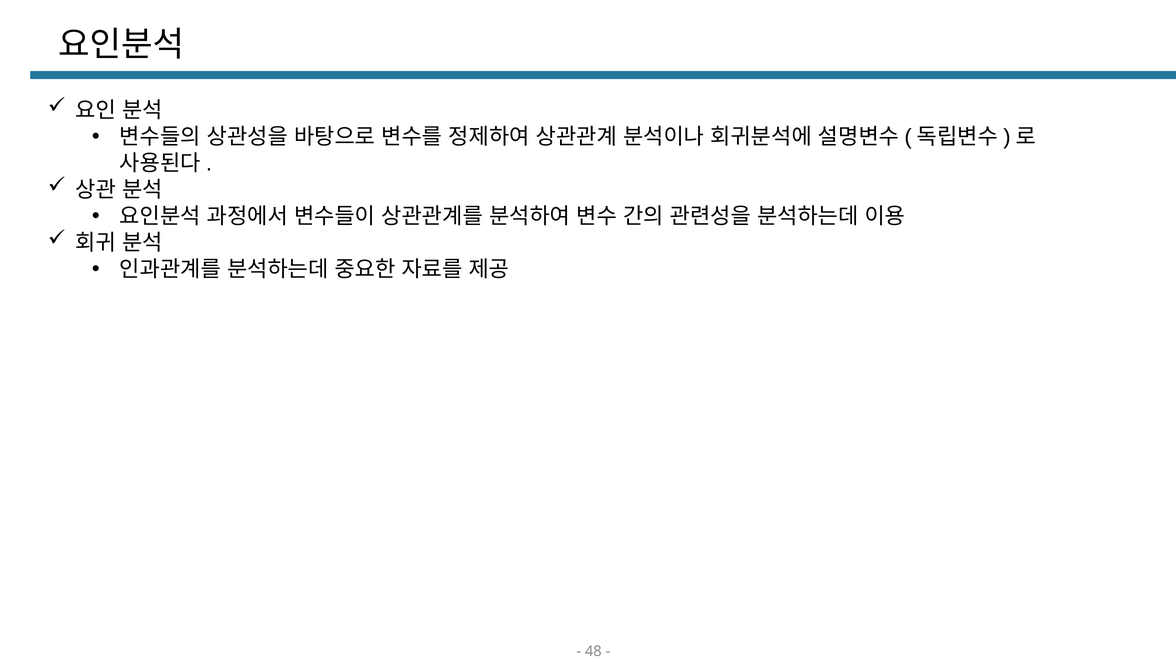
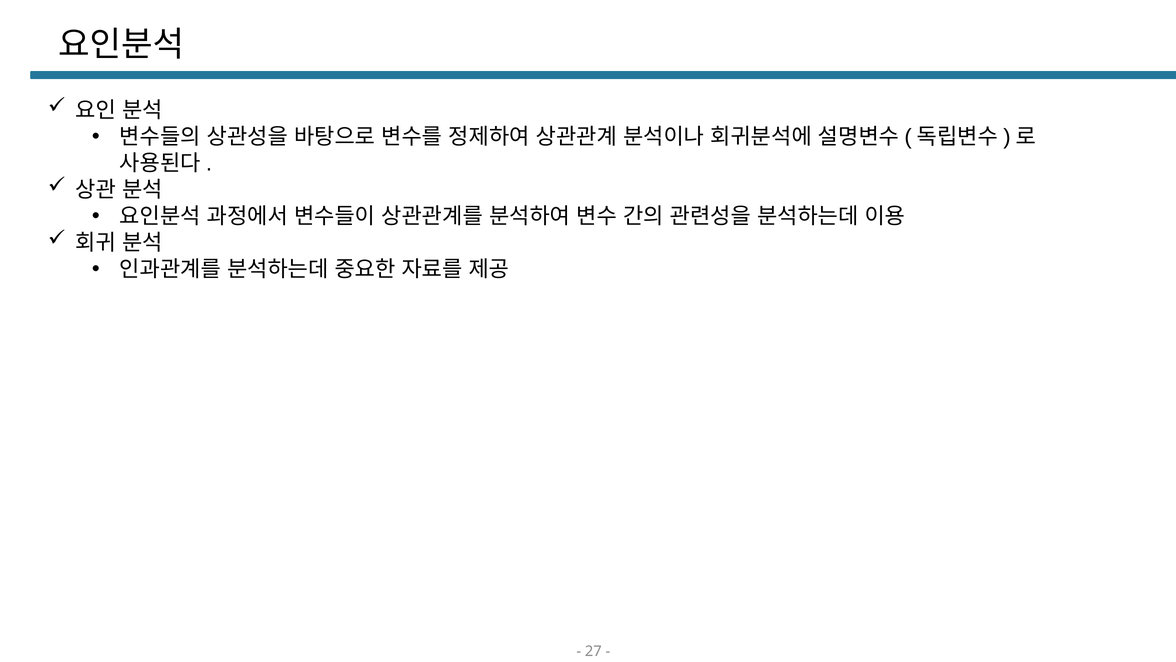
48: 48 -> 27 (593, 651)
